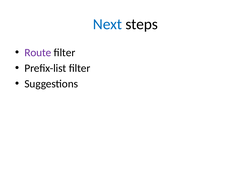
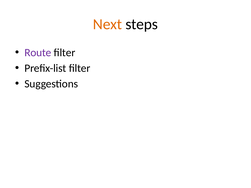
Next colour: blue -> orange (108, 24)
